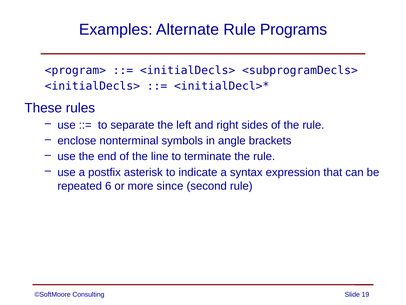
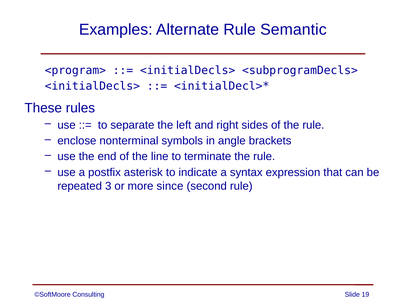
Programs: Programs -> Semantic (293, 30)
6: 6 -> 3 (108, 186)
